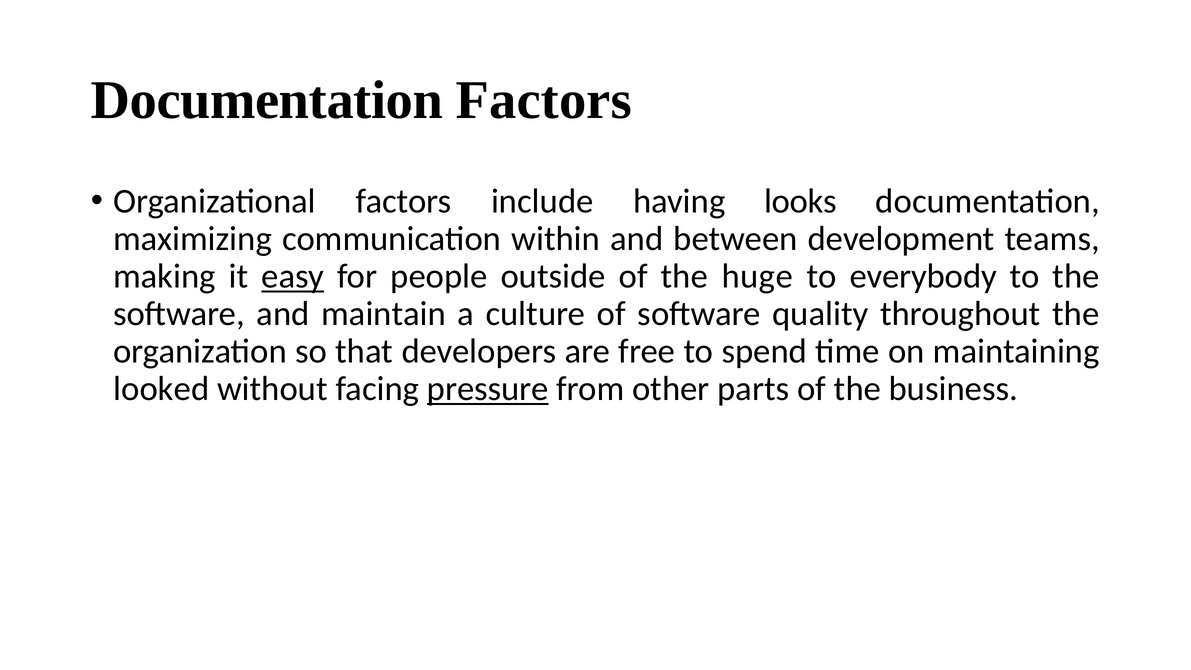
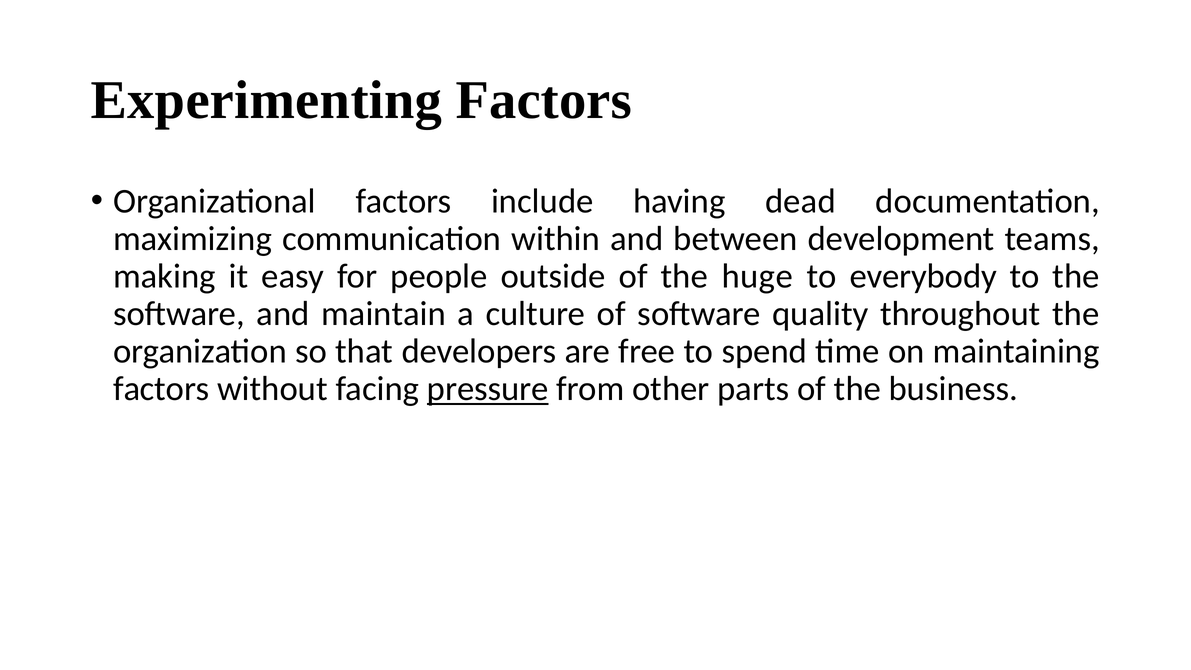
Documentation: Documentation -> Experimenting (267, 100)
looks: looks -> dead (800, 201)
easy underline: present -> none (293, 276)
looked: looked -> factors (161, 389)
